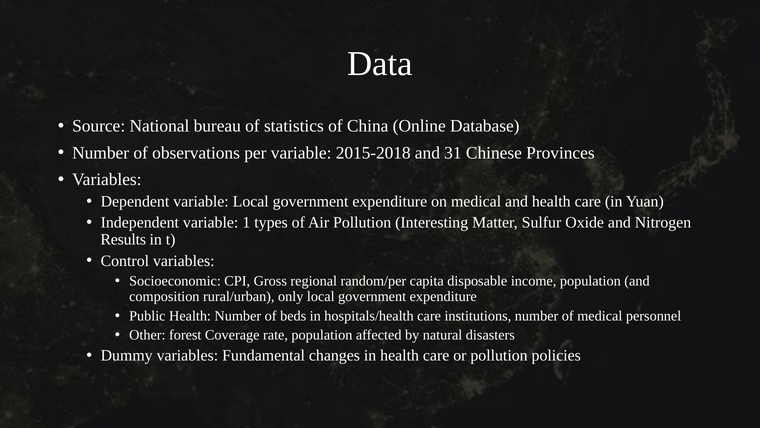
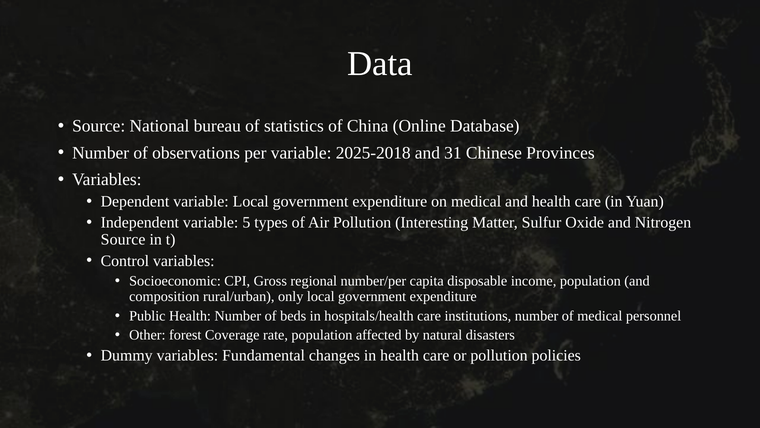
2015-2018: 2015-2018 -> 2025-2018 (373, 153)
1: 1 -> 5 (246, 222)
Results: Results -> Source (123, 239)
random/per: random/per -> number/per (373, 281)
